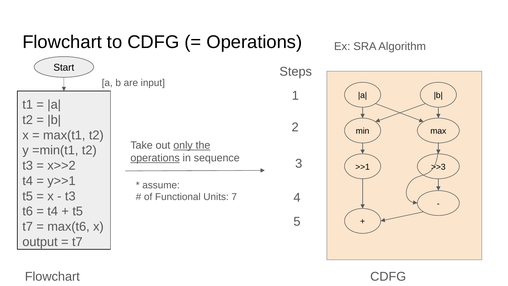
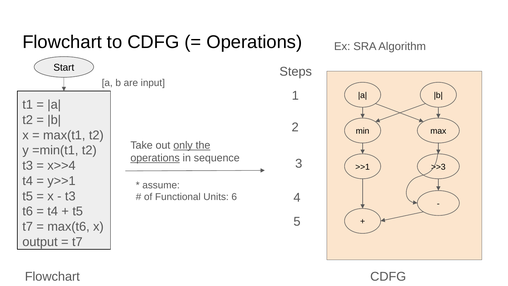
x>>2: x>>2 -> x>>4 (62, 166)
7: 7 -> 6 (234, 197)
